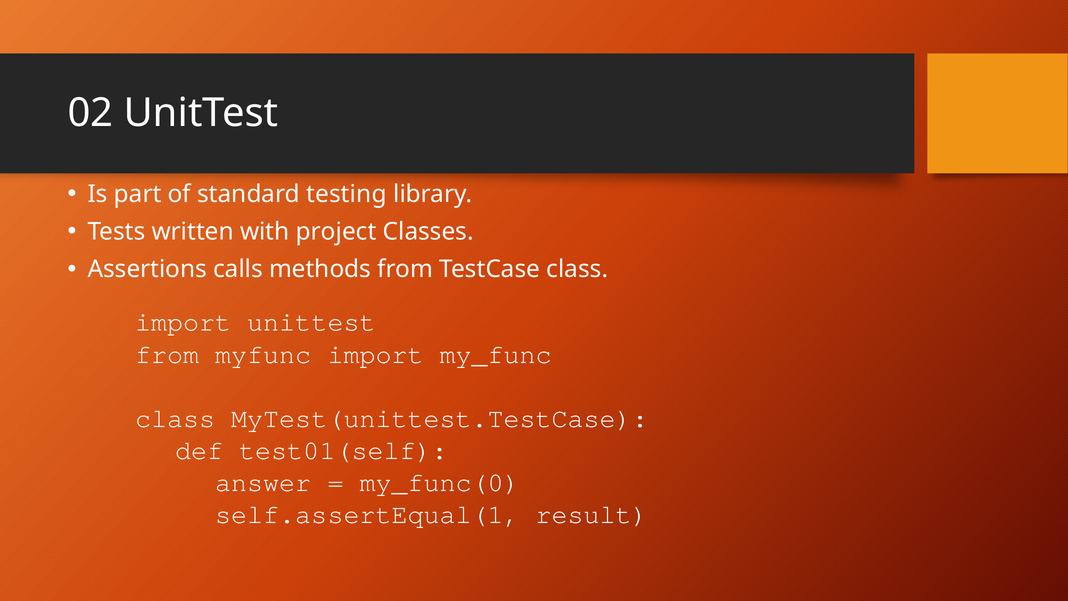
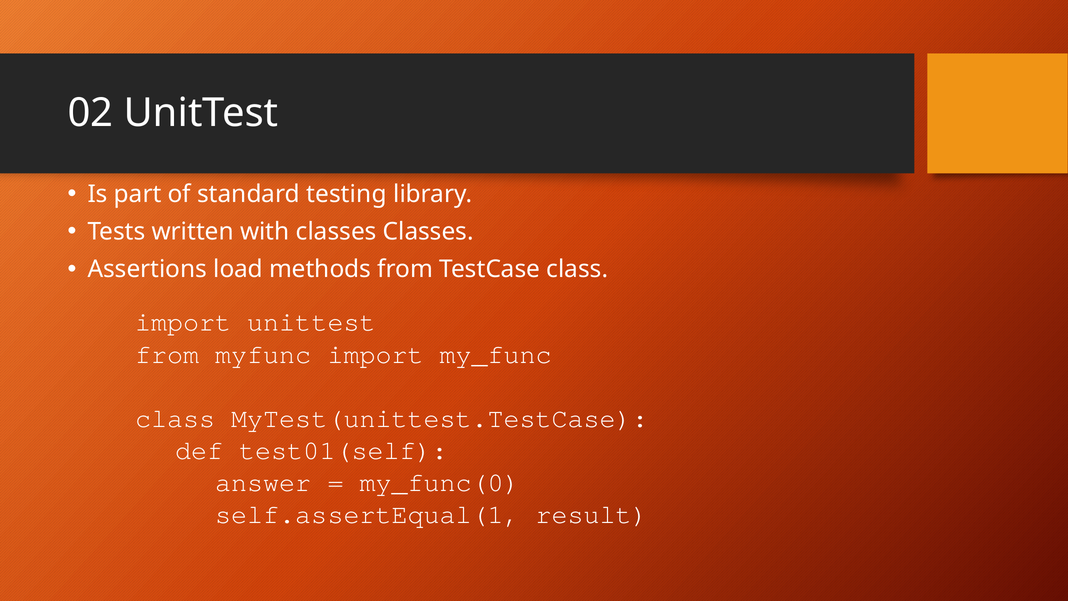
with project: project -> classes (336, 231)
calls: calls -> load (238, 269)
